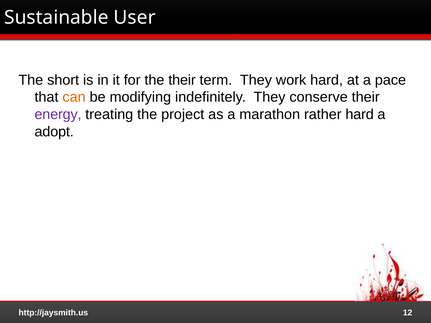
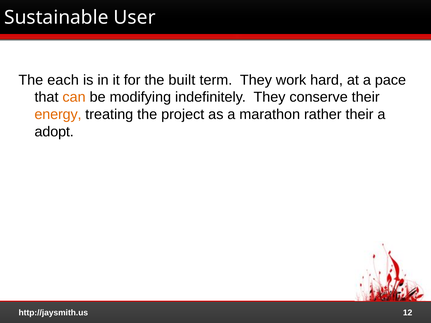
short: short -> each (63, 80)
the their: their -> built (182, 80)
energy colour: purple -> orange (58, 114)
rather hard: hard -> their (360, 114)
